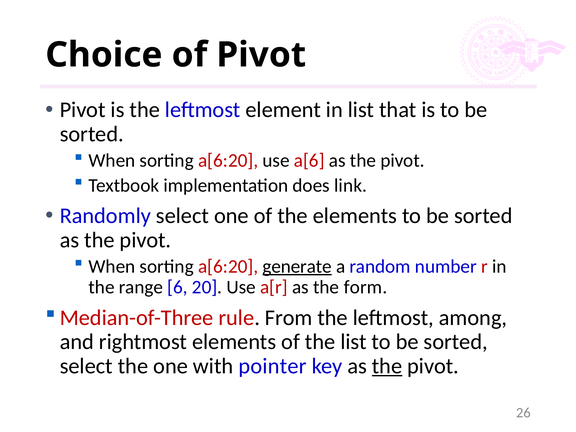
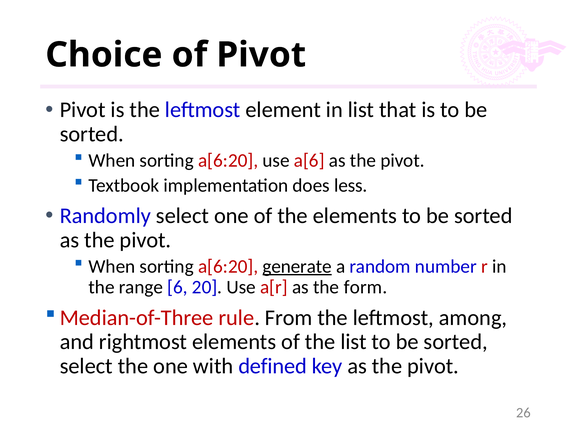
link: link -> less (351, 185)
pointer: pointer -> defined (273, 366)
the underline: present -> none (387, 366)
